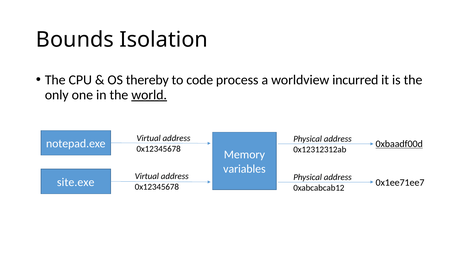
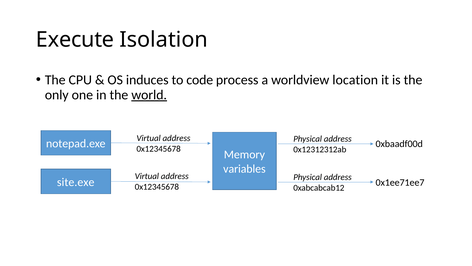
Bounds: Bounds -> Execute (75, 40)
thereby: thereby -> induces (147, 80)
incurred: incurred -> location (355, 80)
0xbaadf00d underline: present -> none (399, 144)
